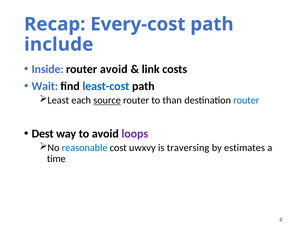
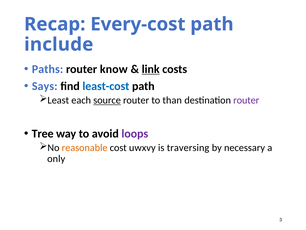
Inside: Inside -> Paths (48, 69)
router avoid: avoid -> know (114, 69)
link underline: none -> present (151, 69)
Wait: Wait -> Says (45, 86)
router colour: blue -> purple (246, 100)
Dest: Dest -> Tree (43, 133)
reasonable colour: blue -> orange (85, 148)
estimates: estimates -> necessary (245, 148)
time: time -> only (56, 159)
